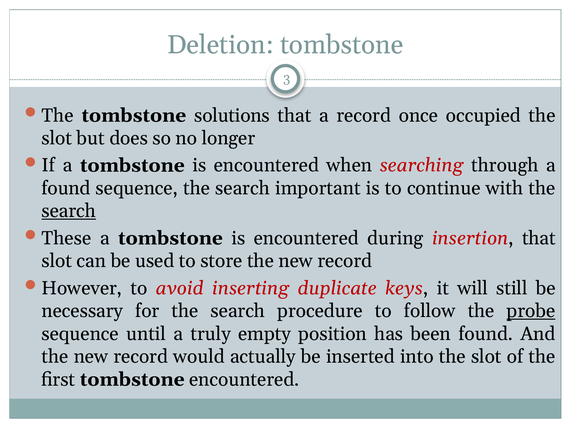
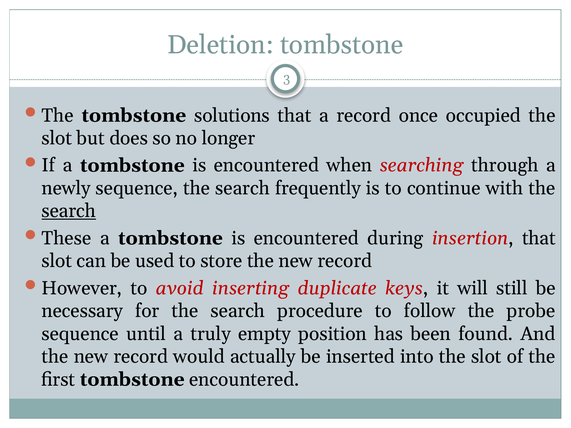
found: found -> newly (66, 188)
important: important -> frequently (318, 188)
probe underline: present -> none (531, 311)
